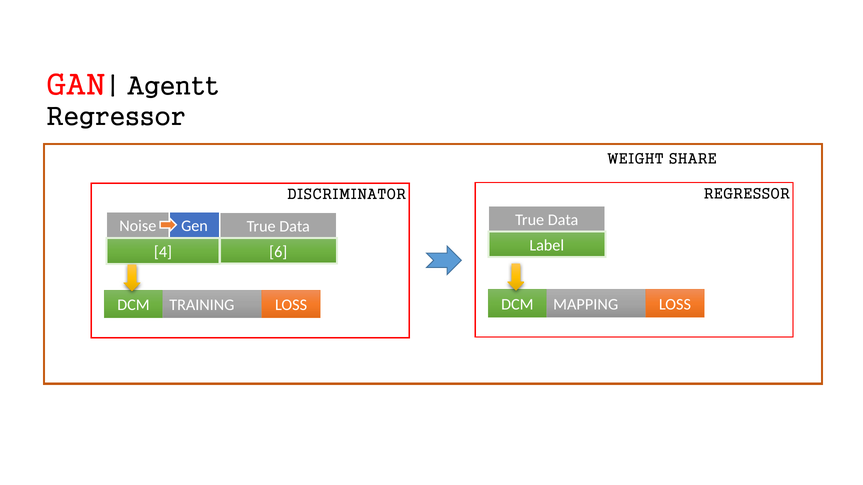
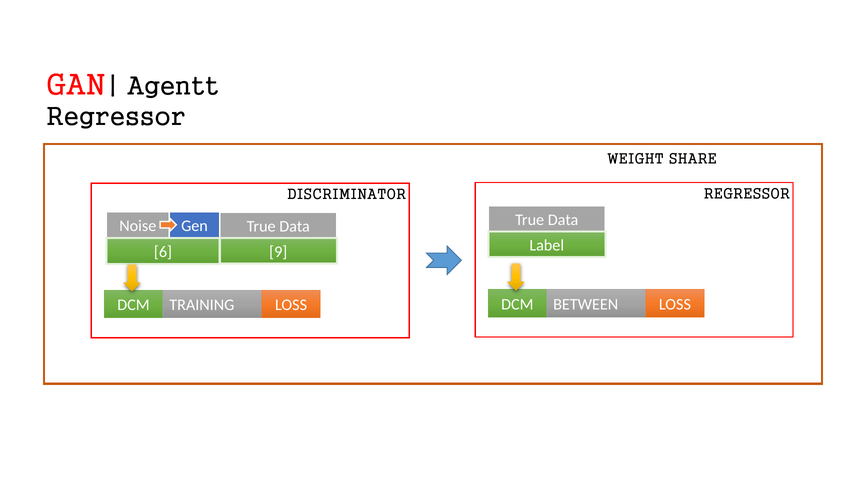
6: 6 -> 9 (278, 252)
4: 4 -> 6 (163, 252)
MAPPING: MAPPING -> BETWEEN (586, 305)
